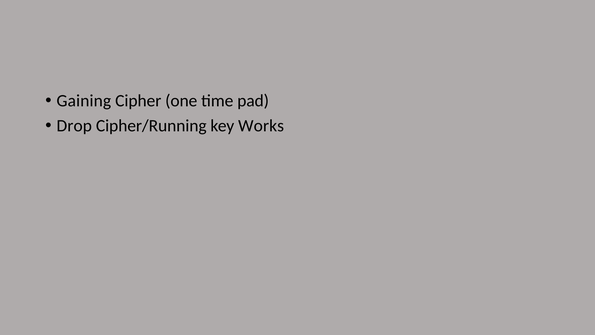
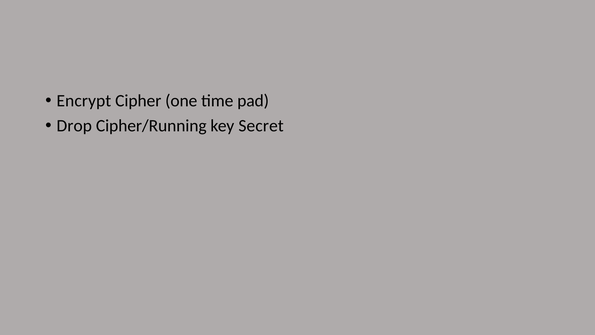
Gaining: Gaining -> Encrypt (84, 101)
Works: Works -> Secret (261, 126)
